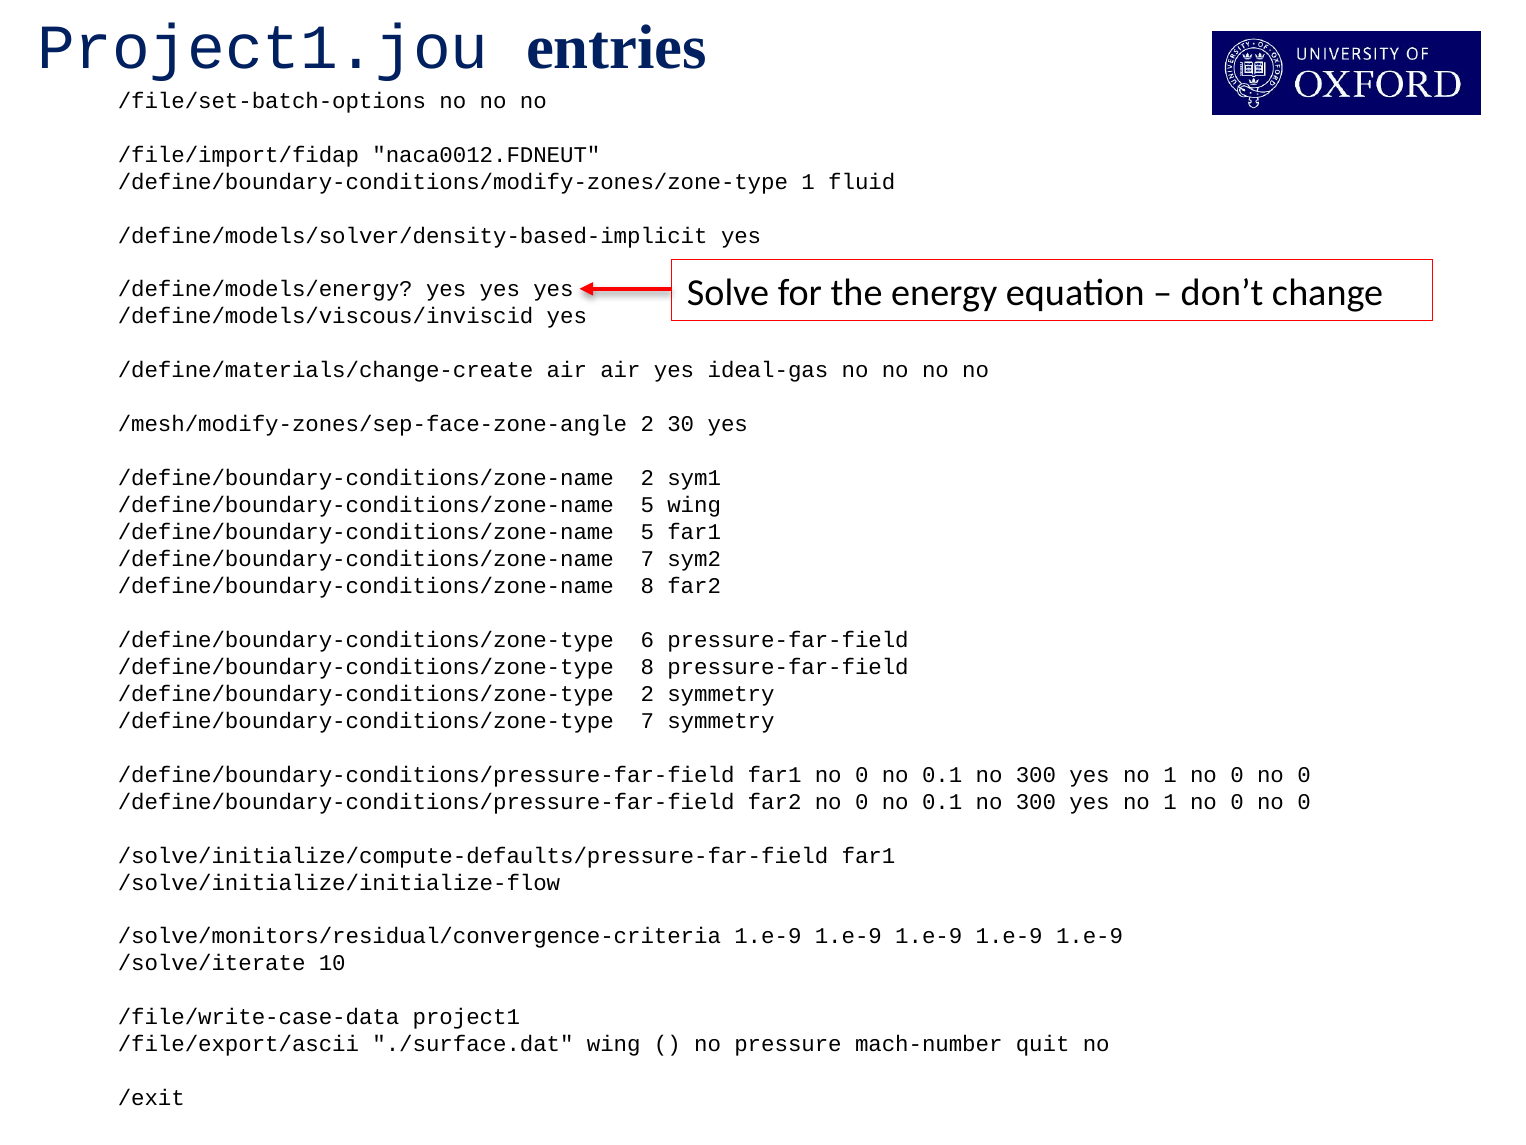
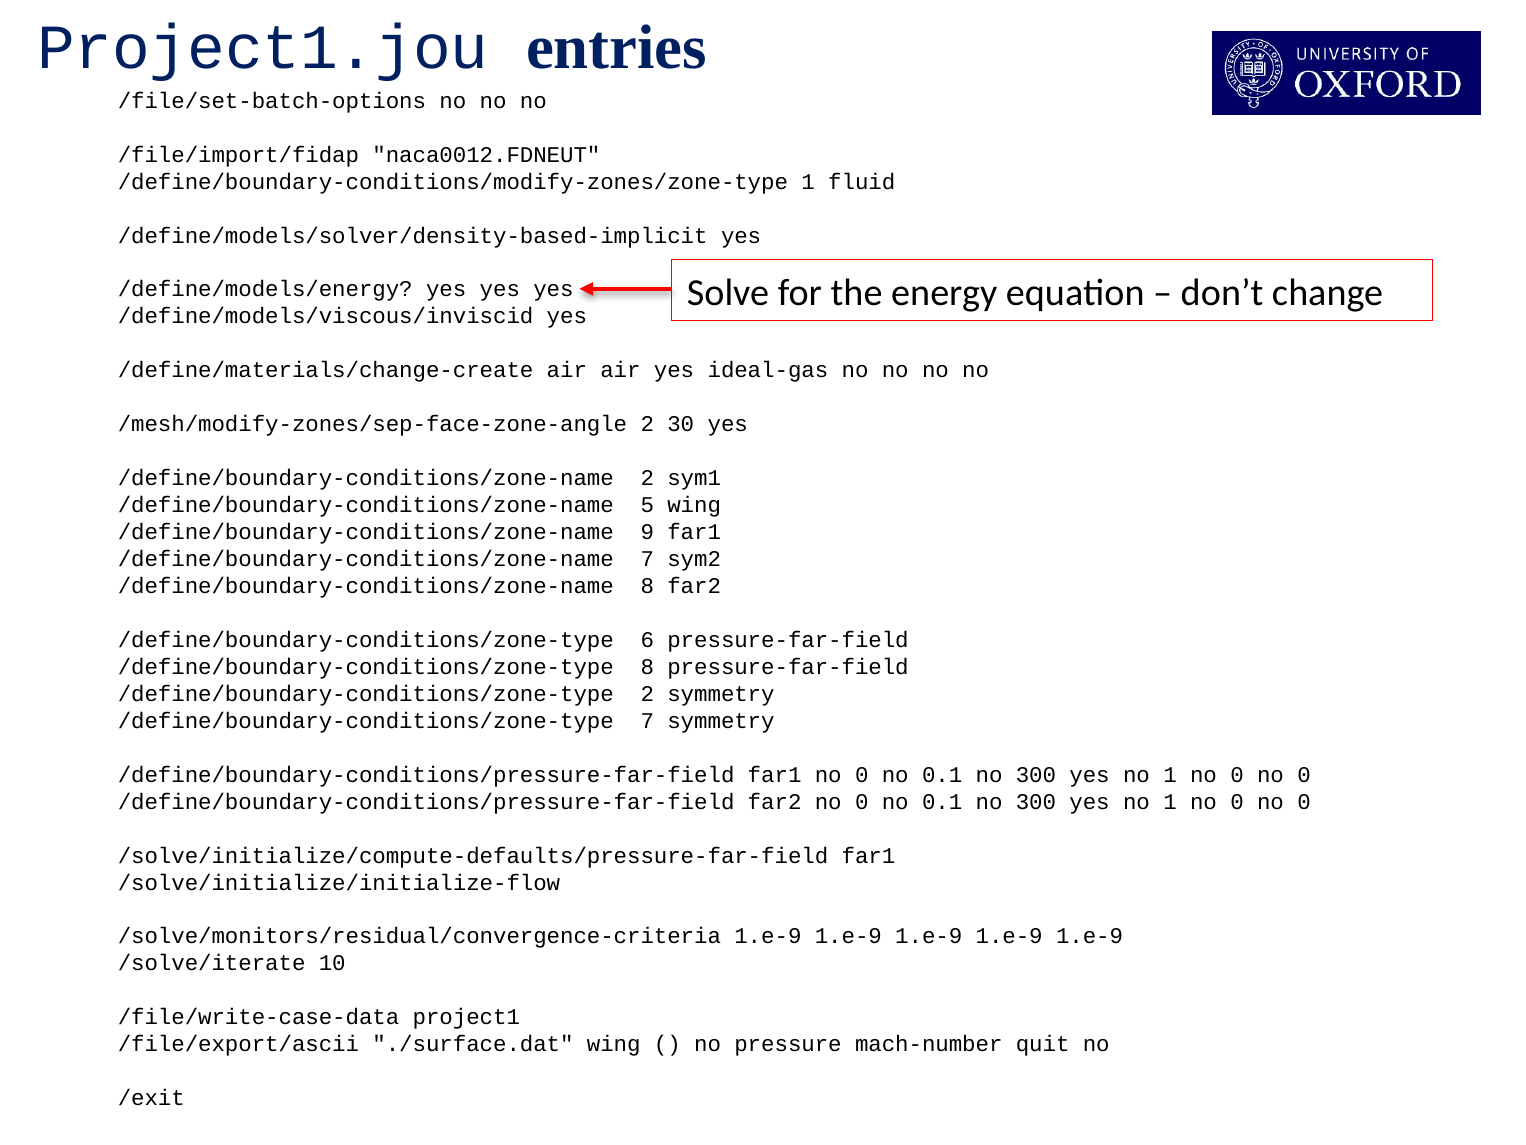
5: 5 -> 9 (647, 532)
